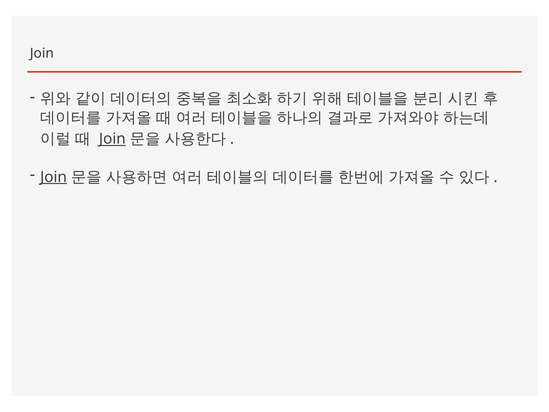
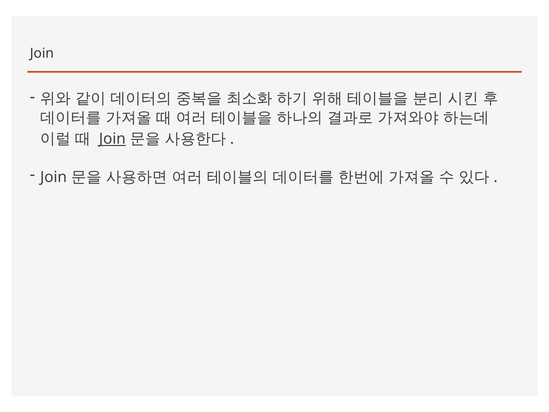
Join underline: present -> none (54, 177)
